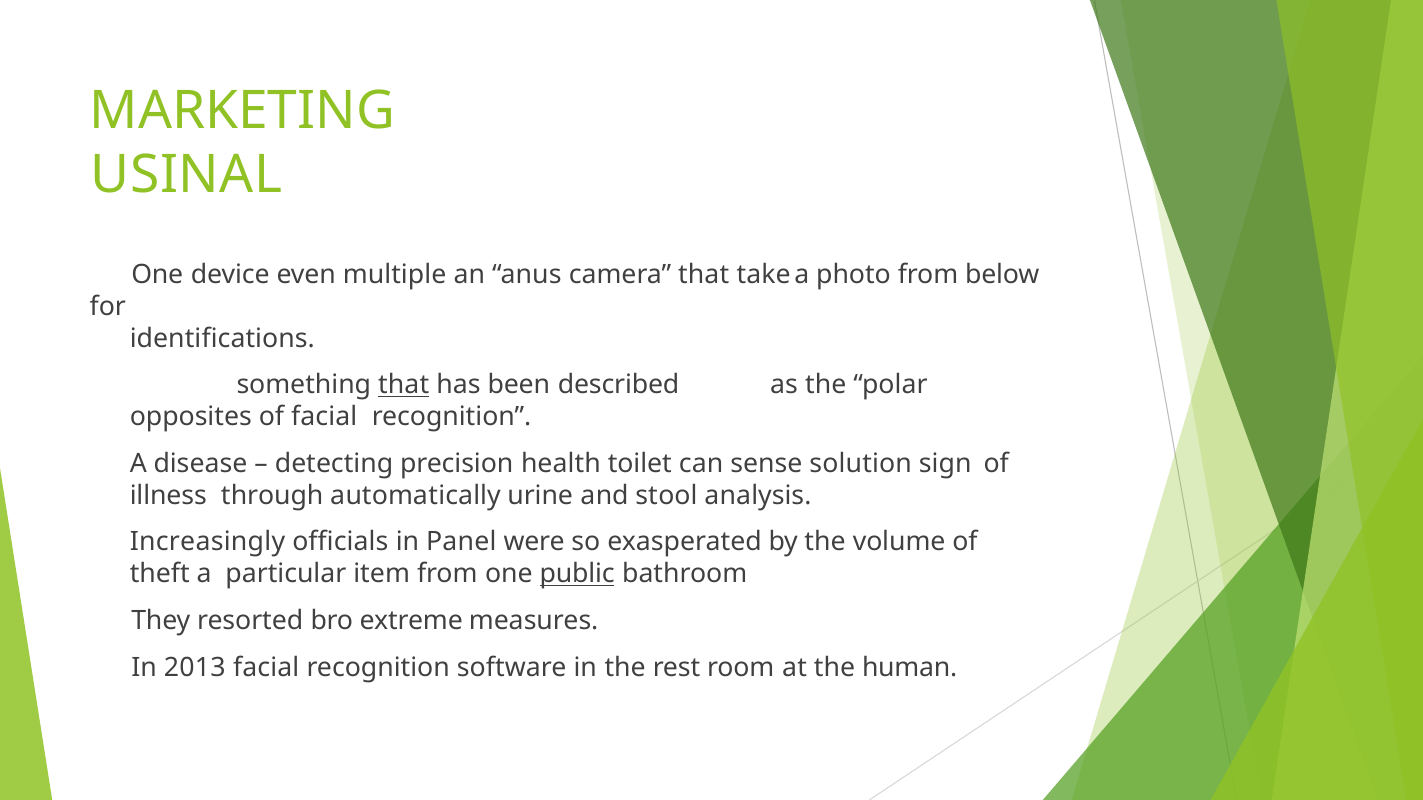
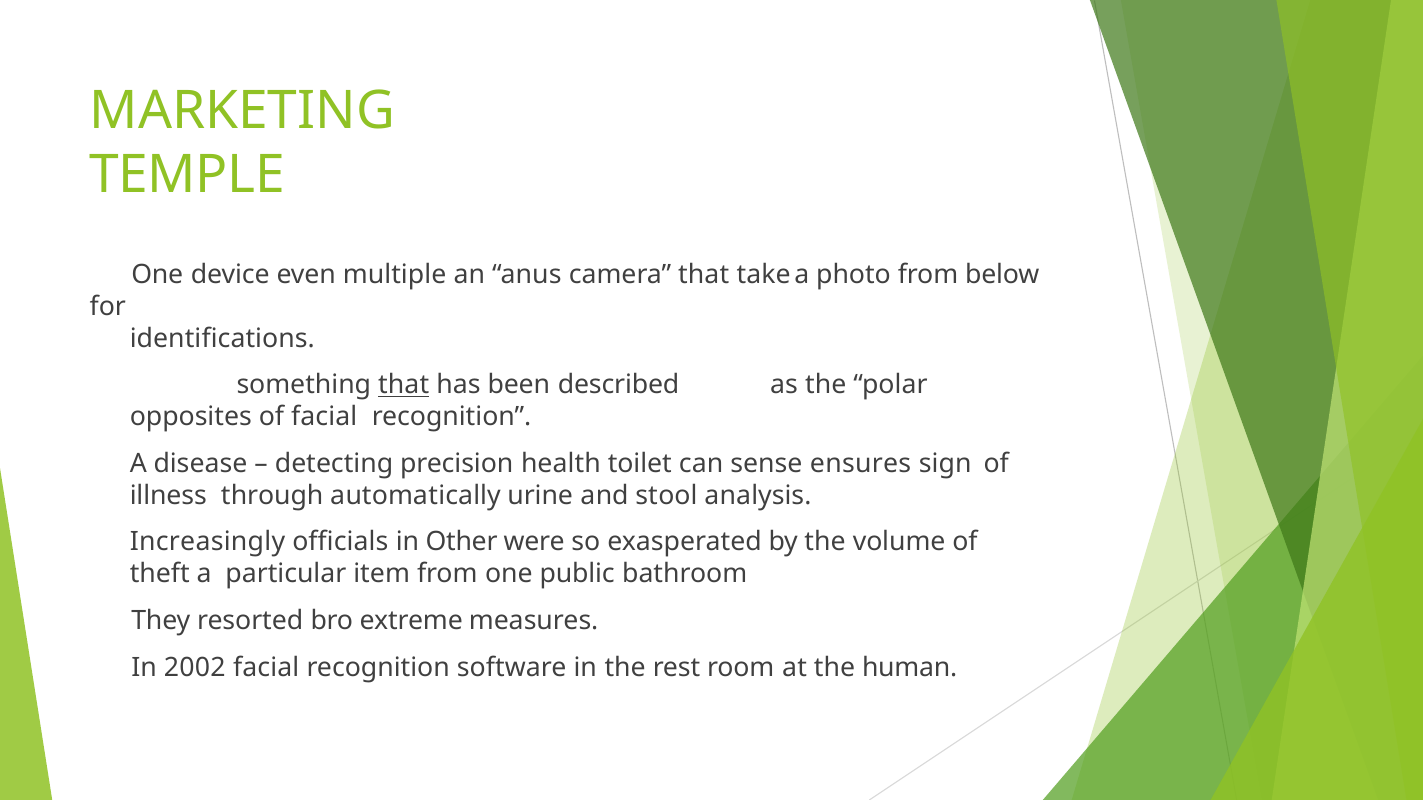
USINAL: USINAL -> TEMPLE (187, 175)
solution: solution -> ensures (861, 464)
Panel: Panel -> Other (462, 542)
public underline: present -> none (577, 574)
2013: 2013 -> 2002 (195, 668)
